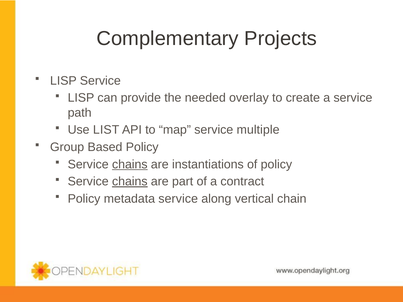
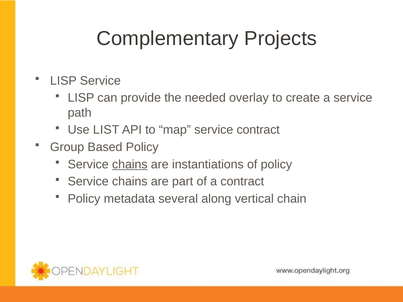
service multiple: multiple -> contract (258, 130)
chains underline: present -> none (130, 182)
metadata service: service -> several (178, 199)
